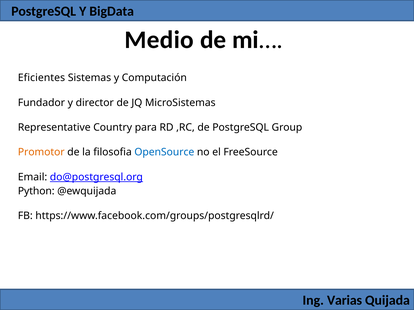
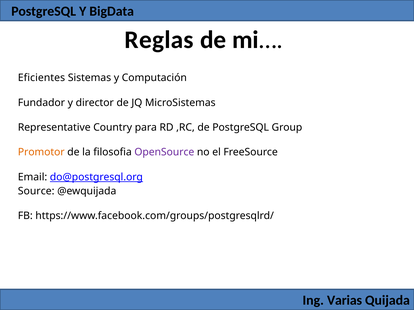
Medio: Medio -> Reglas (159, 40)
OpenSource colour: blue -> purple (164, 152)
Python: Python -> Source (36, 191)
